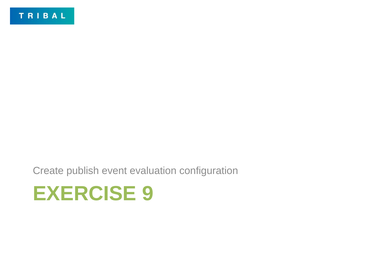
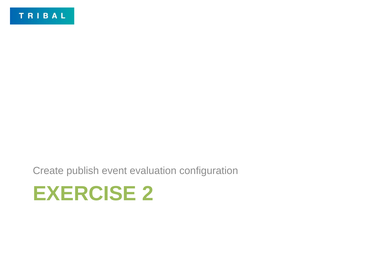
9: 9 -> 2 (148, 193)
